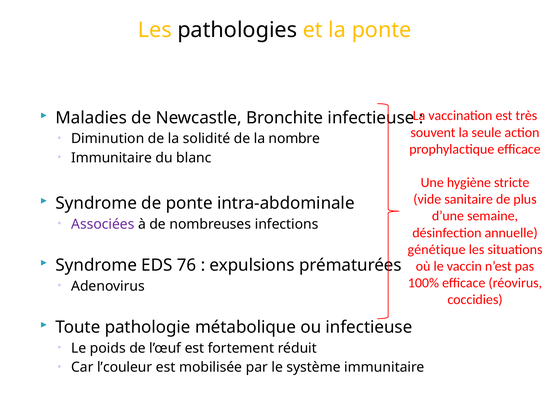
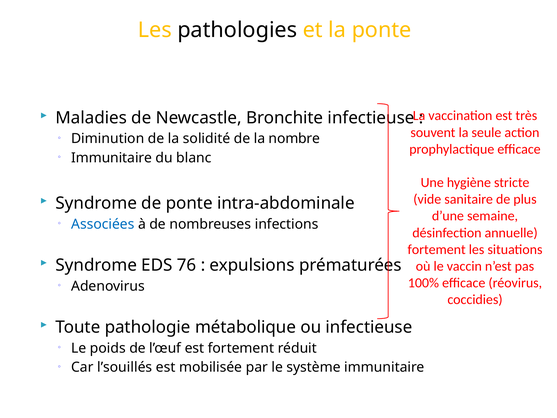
Associées colour: purple -> blue (103, 224)
génétique: génétique -> fortement (437, 249)
l’couleur: l’couleur -> l’souillés (125, 367)
